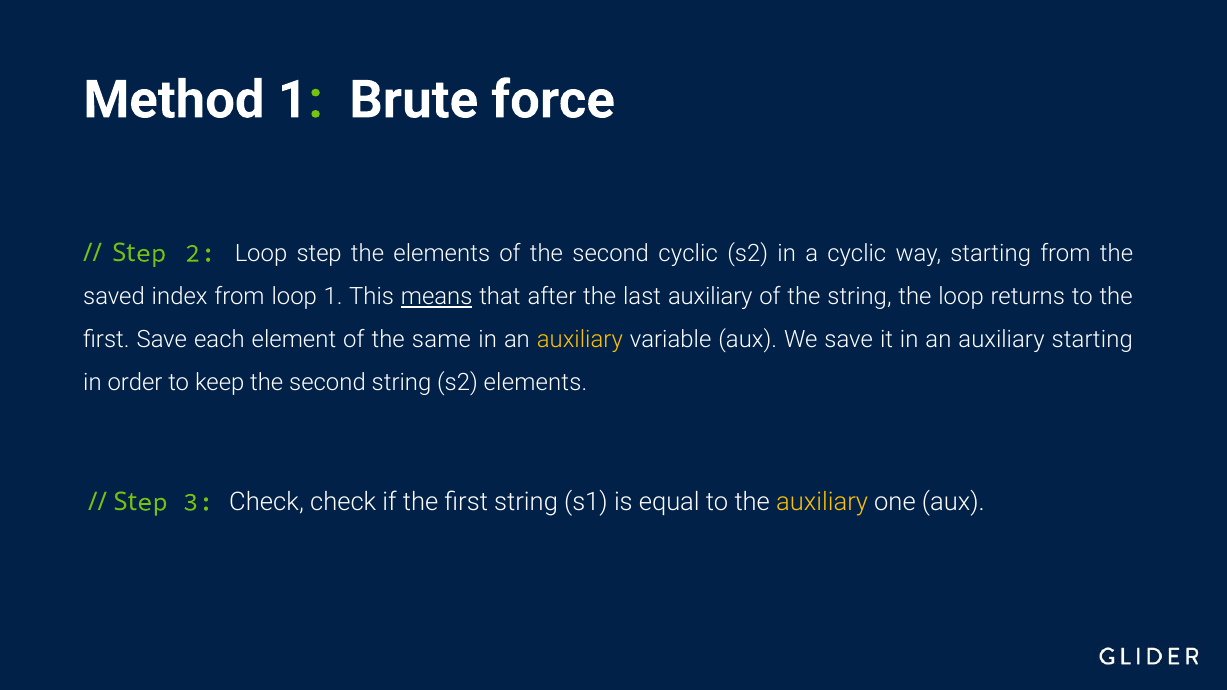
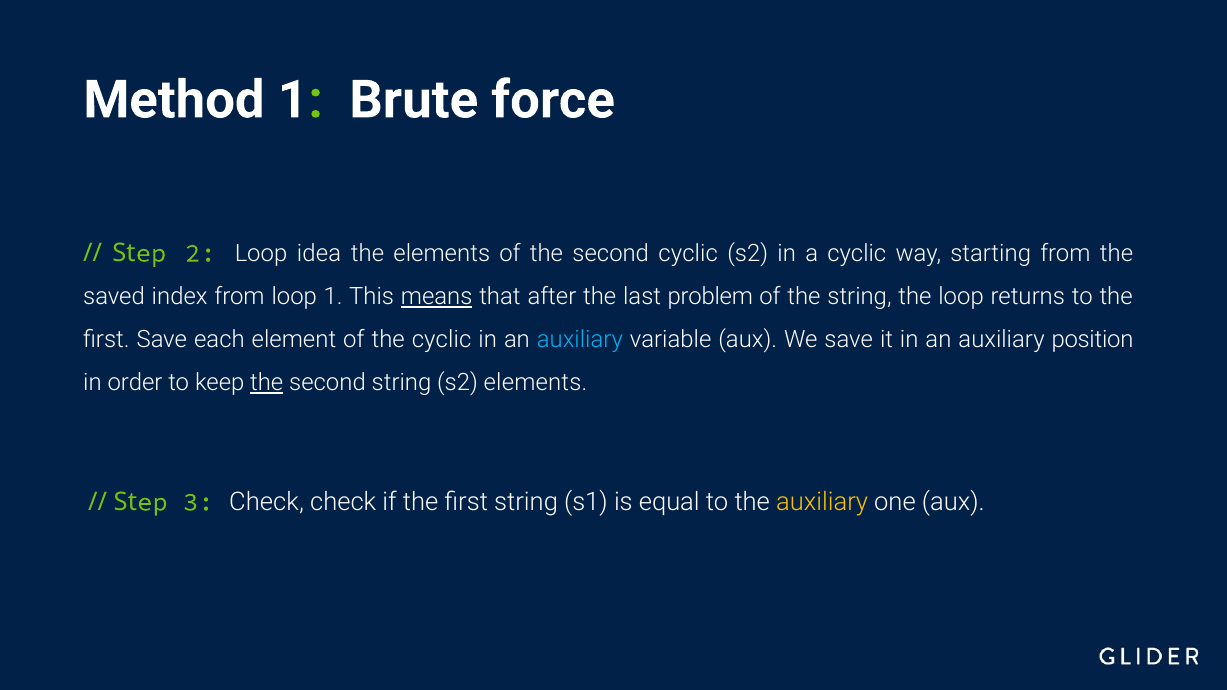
Loop step: step -> idea (319, 254)
last auxiliary: auxiliary -> problem (710, 297)
the same: same -> cyclic (442, 340)
auxiliary colour: yellow -> light blue (580, 340)
auxiliary starting: starting -> position (1092, 340)
the underline: none -> present (267, 383)
